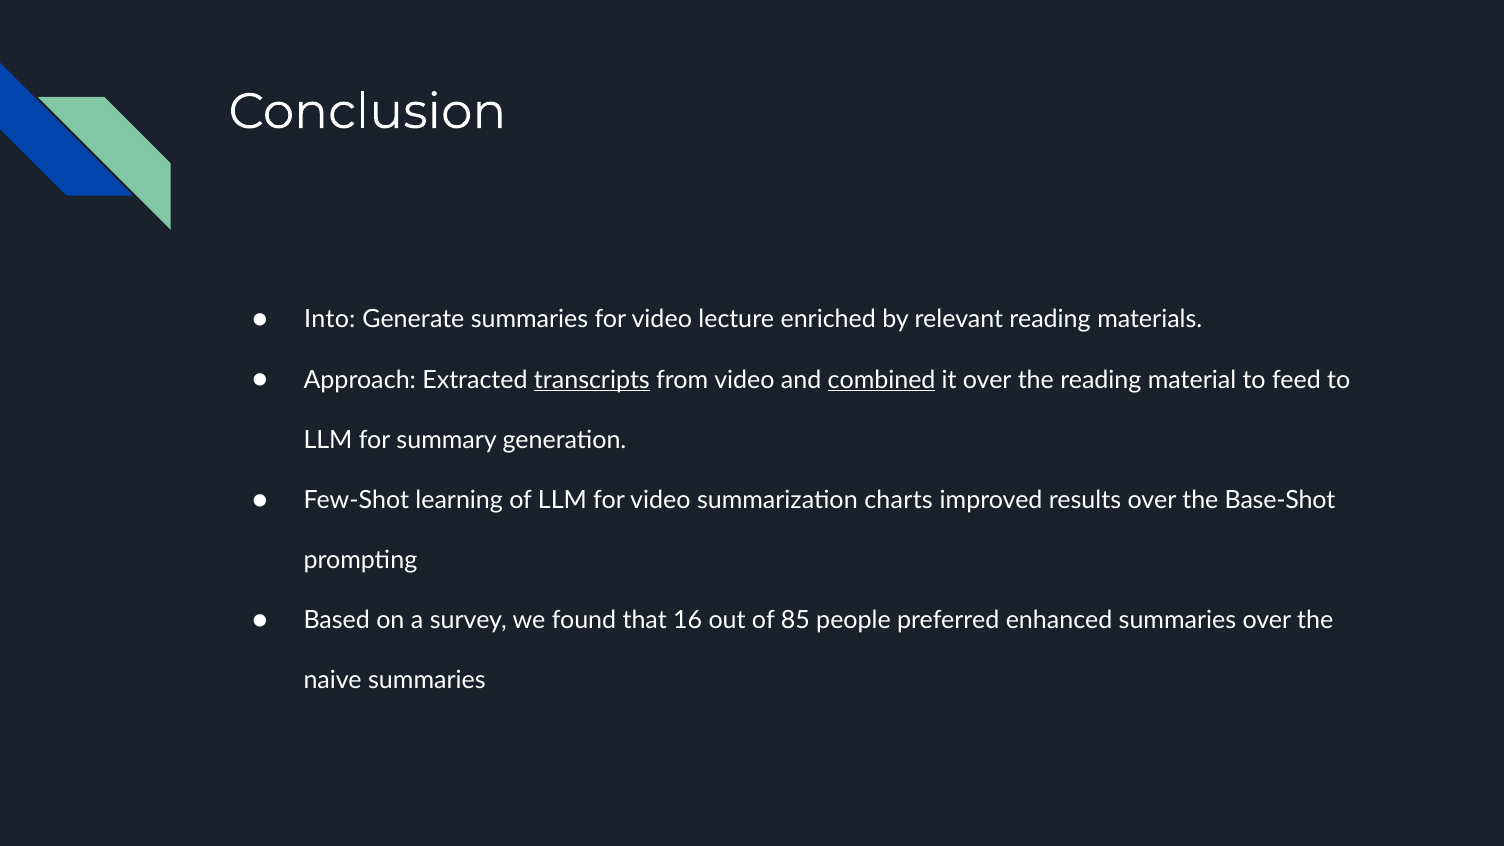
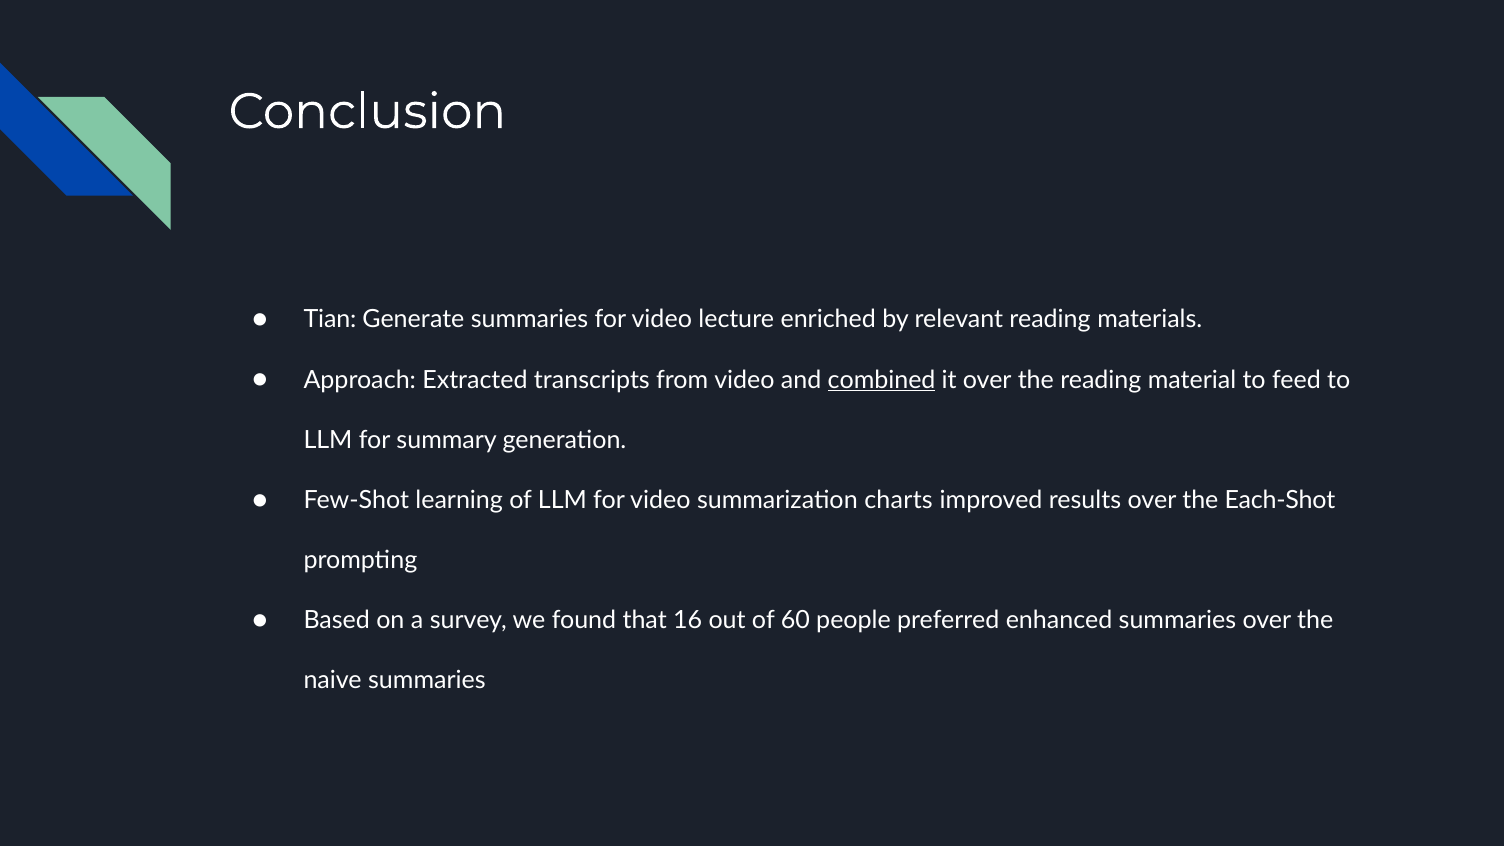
Into: Into -> Tian (330, 320)
transcripts underline: present -> none (592, 380)
Base-Shot: Base-Shot -> Each-Shot (1280, 500)
85: 85 -> 60 (795, 621)
